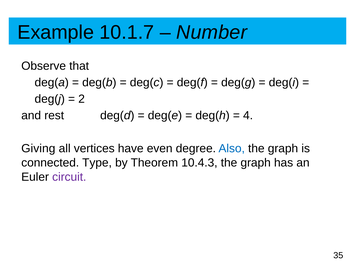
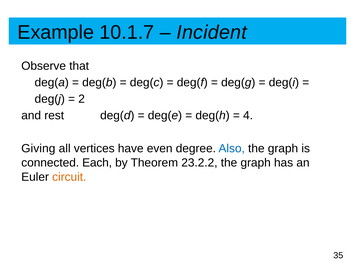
Number: Number -> Incident (212, 32)
Type: Type -> Each (97, 163)
10.4.3: 10.4.3 -> 23.2.2 (199, 163)
circuit colour: purple -> orange (69, 177)
